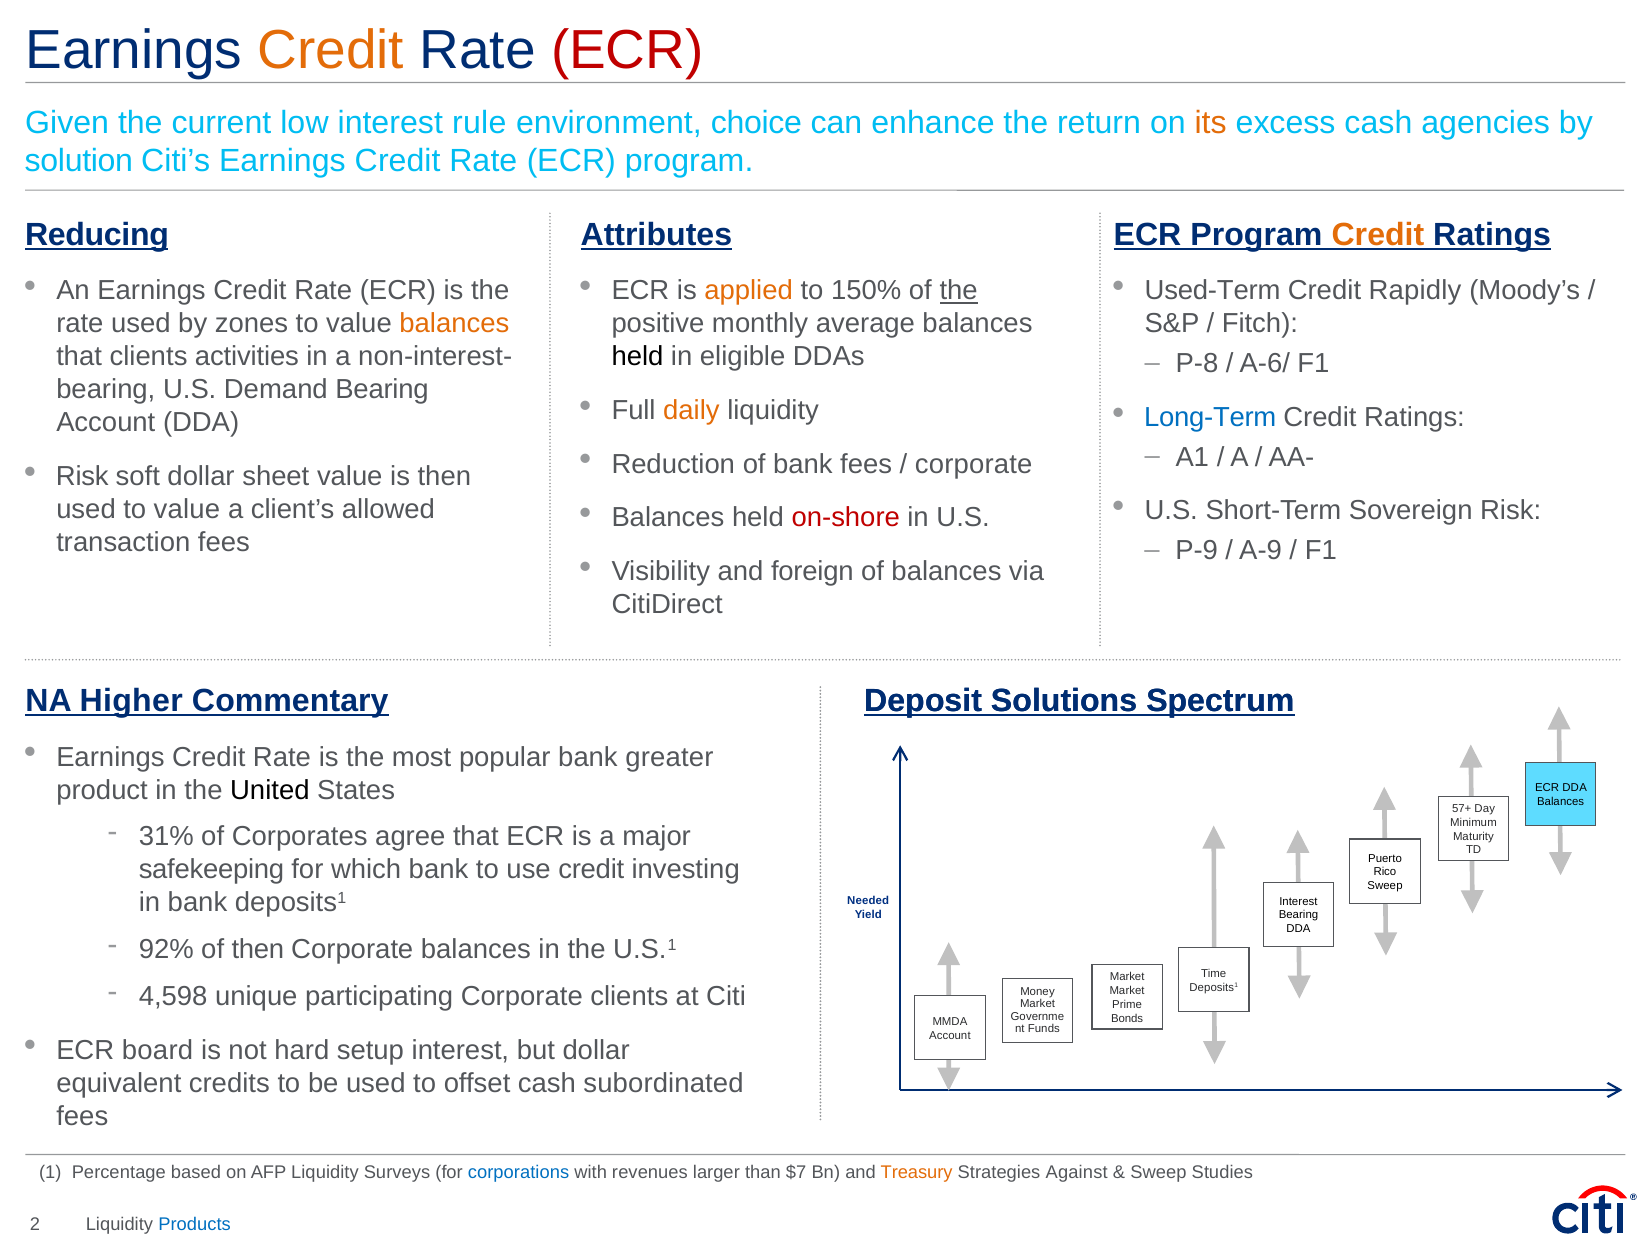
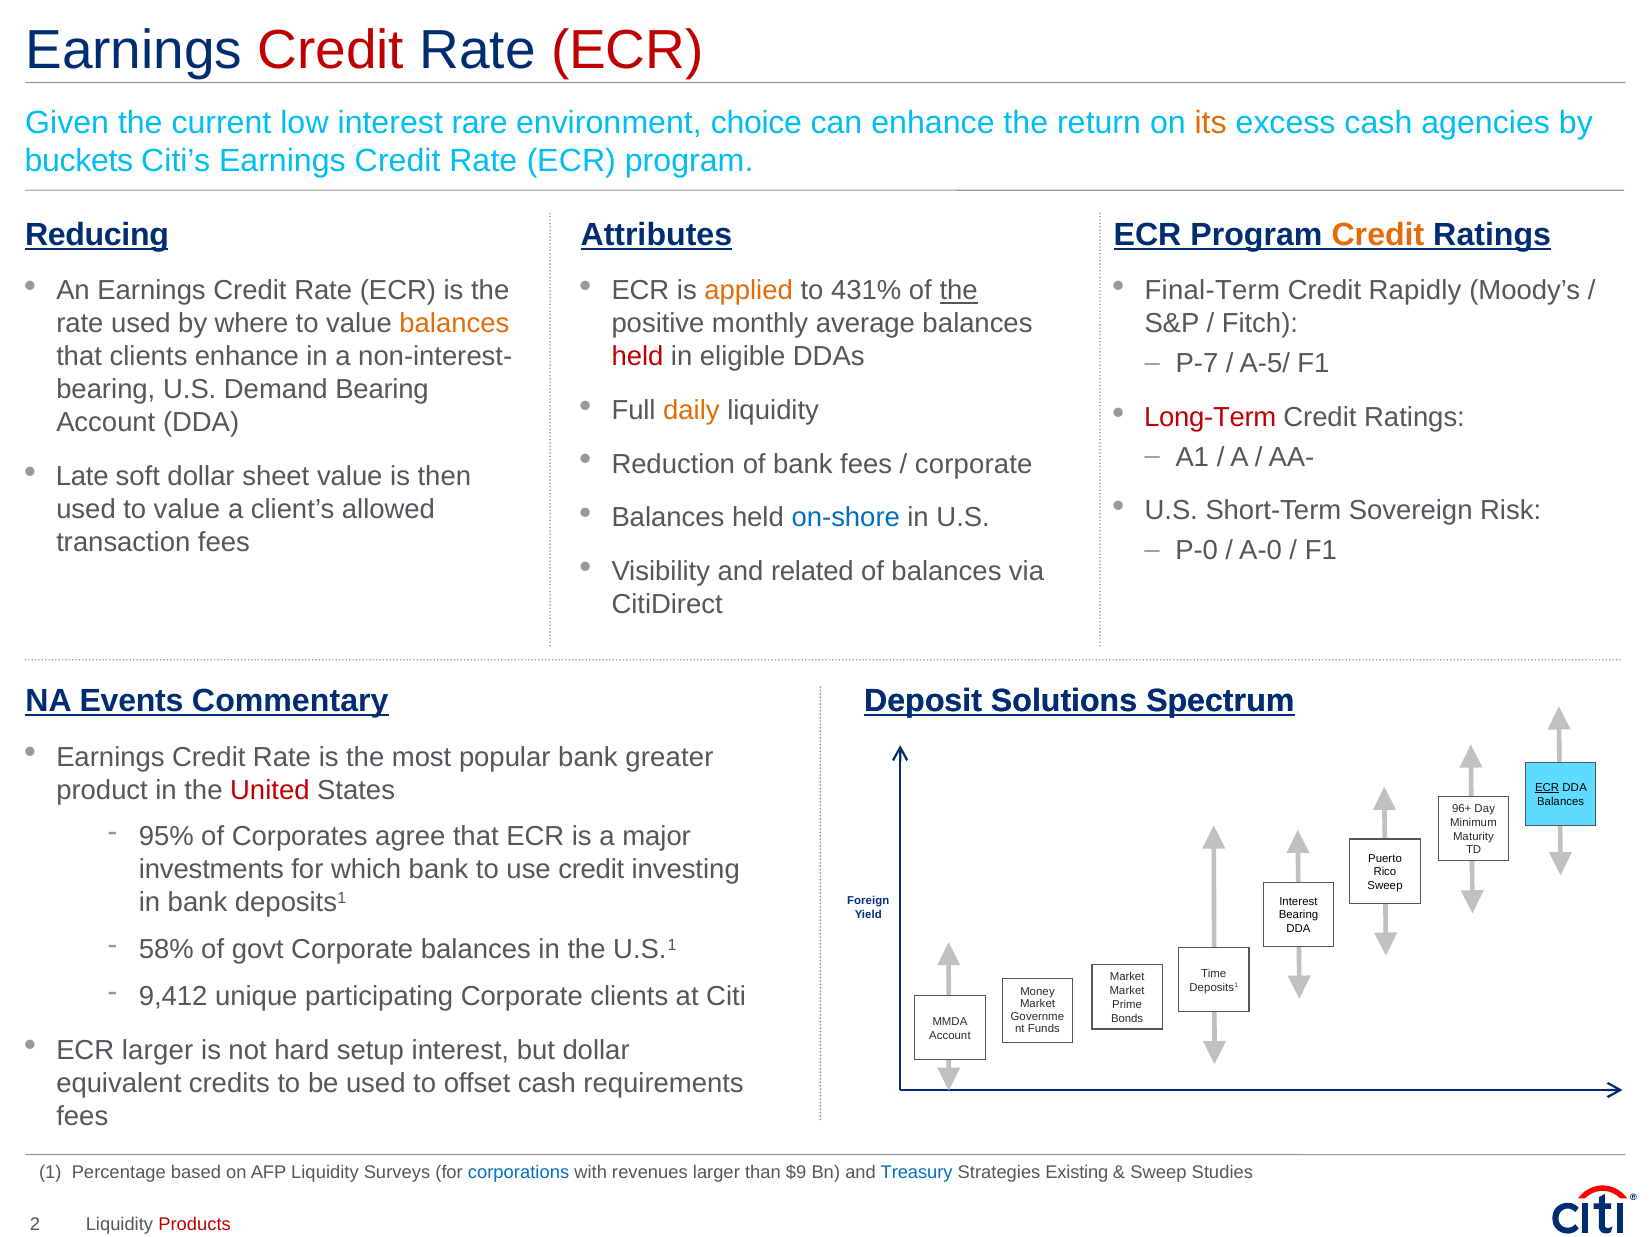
Credit colour: orange -> red (331, 50)
rule: rule -> rare (480, 123)
solution: solution -> buckets (79, 161)
150%: 150% -> 431% (866, 291)
Used-Term: Used-Term -> Final-Term (1212, 291)
zones: zones -> where (252, 324)
clients activities: activities -> enhance (247, 357)
held colour: black -> red (637, 357)
P-8: P-8 -> P-7 (1197, 364)
A-6/: A-6/ -> A-5/ (1265, 364)
Long-Term colour: blue -> red (1210, 418)
Risk: Risk -> Late (82, 477)
on-shore colour: red -> blue (846, 518)
P-9: P-9 -> P-0 (1197, 551)
A-9: A-9 -> A-0 (1261, 551)
foreign: foreign -> related (812, 572)
Higher: Higher -> Events (132, 701)
United colour: black -> red (270, 790)
ECR underline: none -> present (1547, 788)
57+: 57+ -> 96+ (1462, 809)
31%: 31% -> 95% (166, 837)
safekeeping: safekeeping -> investments (211, 870)
Needed: Needed -> Foreign (868, 901)
92%: 92% -> 58% (166, 950)
of then: then -> govt (258, 950)
4,598: 4,598 -> 9,412 (173, 997)
ECR board: board -> larger (158, 1050)
subordinated: subordinated -> requirements (664, 1083)
$7: $7 -> $9 (796, 1173)
Treasury colour: orange -> blue (917, 1173)
Against: Against -> Existing (1077, 1173)
Products colour: blue -> red (195, 1225)
